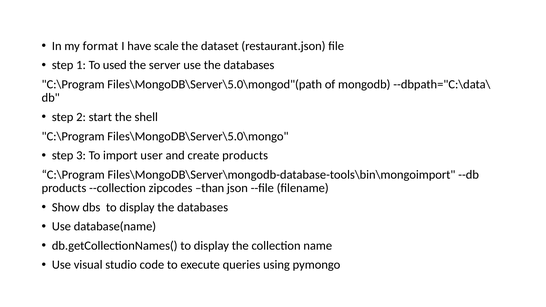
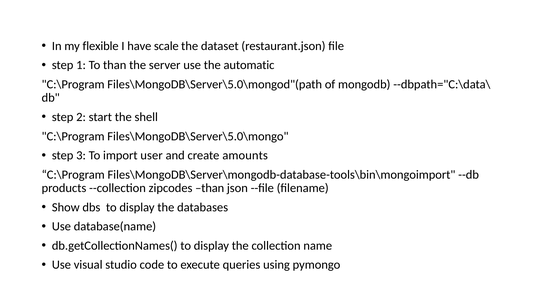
format: format -> flexible (101, 46)
To used: used -> than (115, 65)
use the databases: databases -> automatic (249, 65)
create products: products -> amounts (245, 155)
